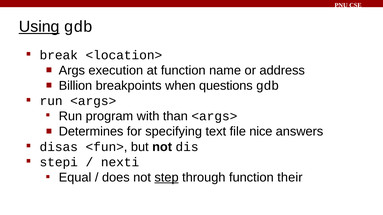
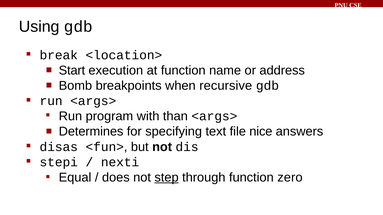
Using underline: present -> none (39, 27)
Args: Args -> Start (72, 71)
Billion: Billion -> Bomb (75, 86)
questions: questions -> recursive (226, 86)
their: their -> zero (290, 178)
